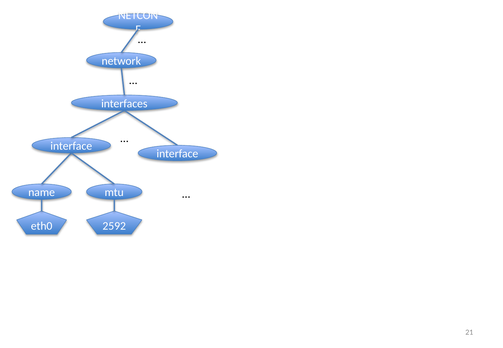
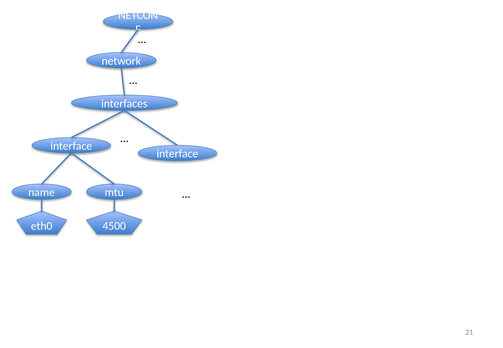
2592: 2592 -> 4500 (114, 226)
